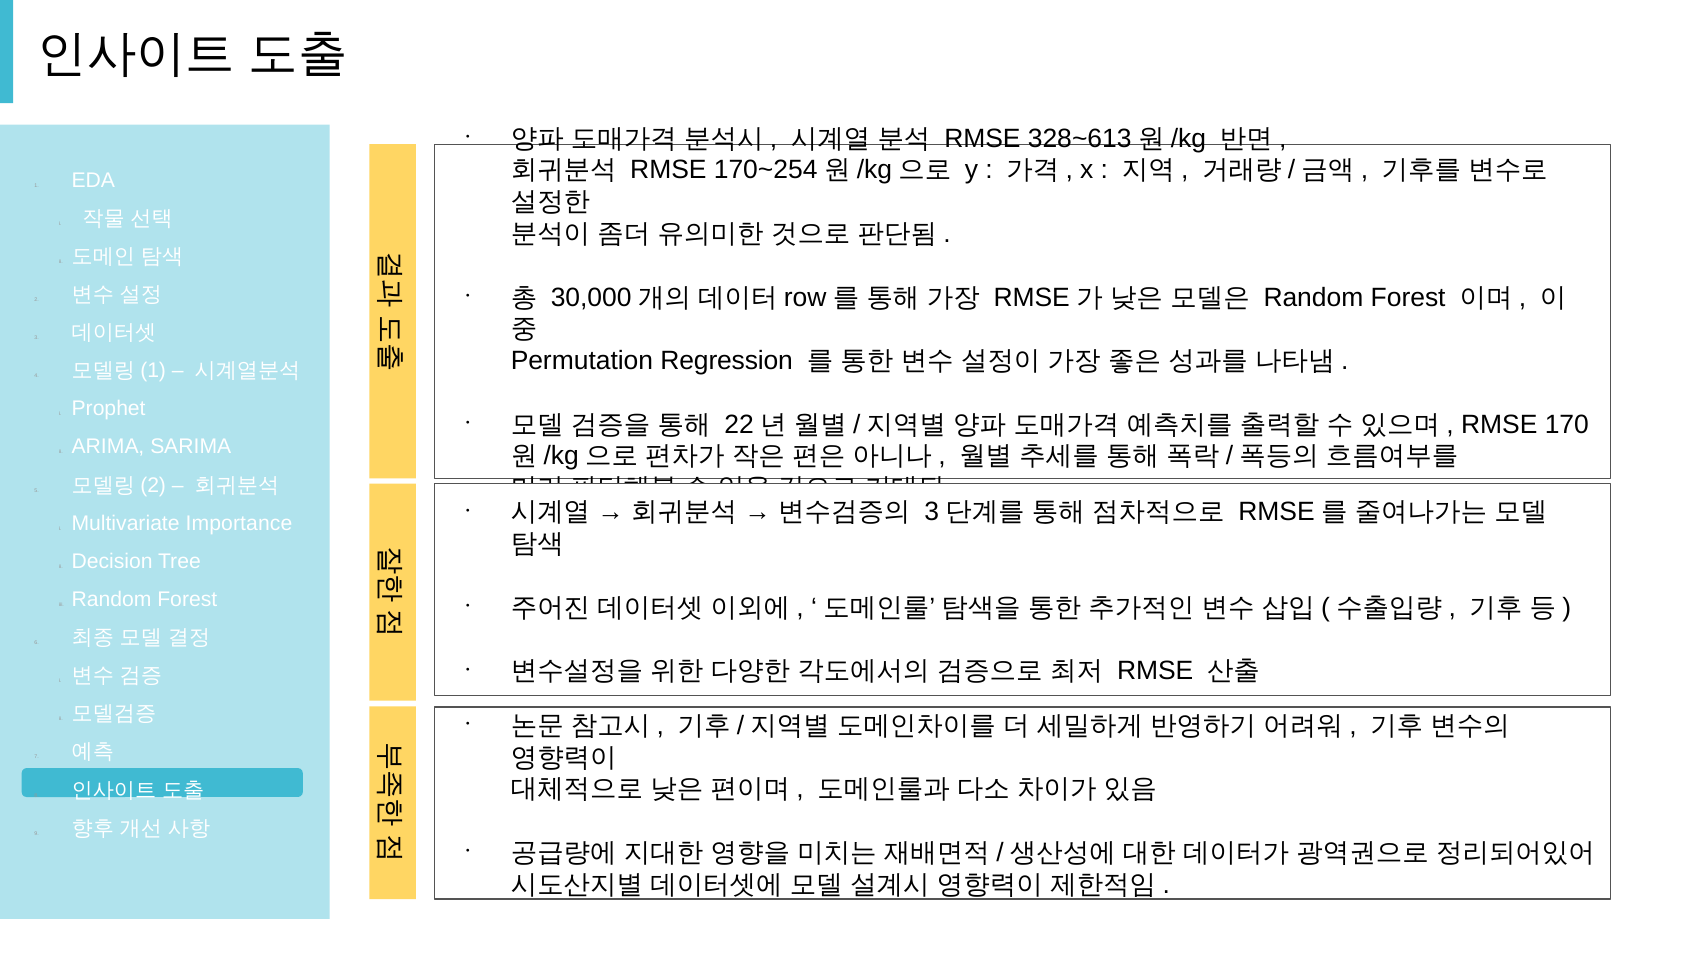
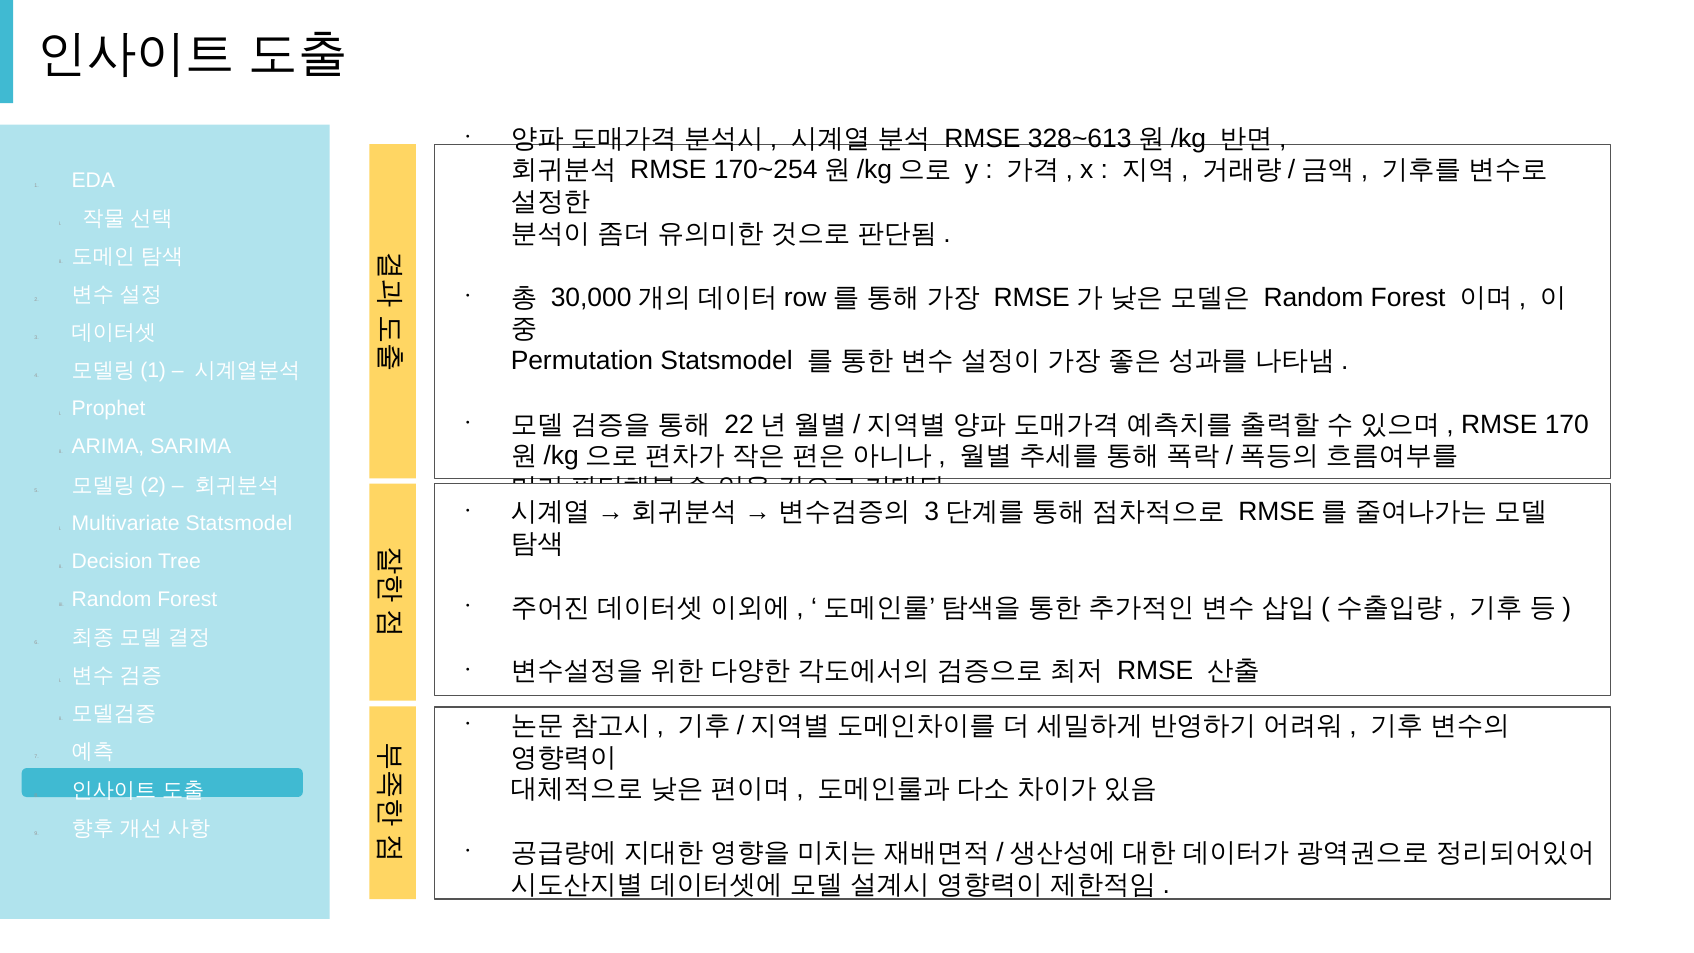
Permutation Regression: Regression -> Statsmodel (727, 361)
Multivariate Importance: Importance -> Statsmodel (239, 523)
